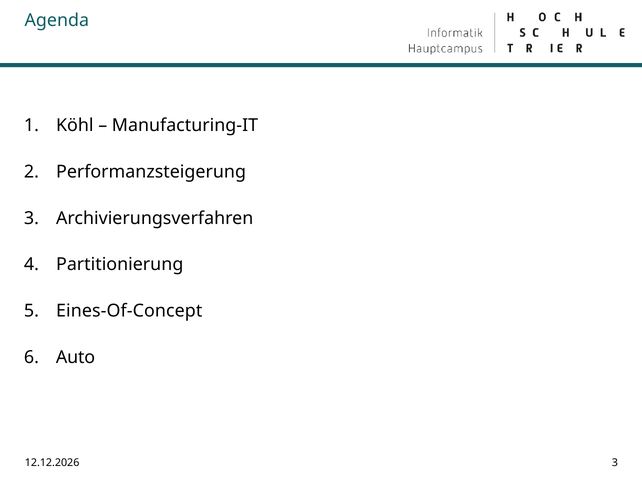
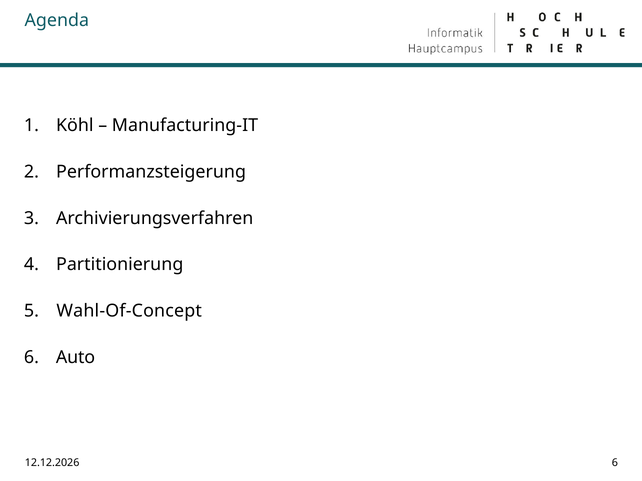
Eines-Of-Concept: Eines-Of-Concept -> Wahl-Of-Concept (129, 311)
3: 3 -> 6 (615, 463)
